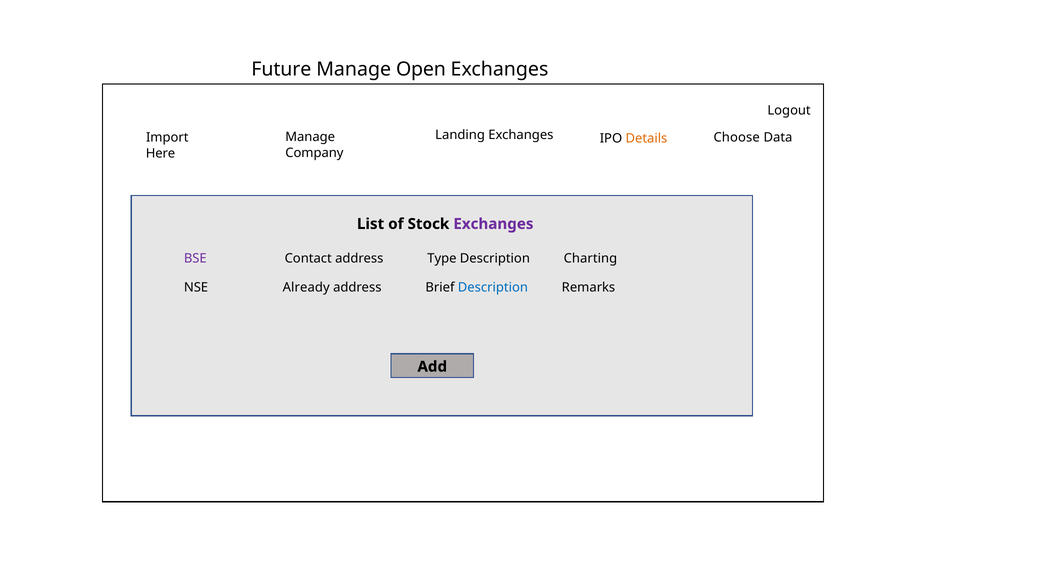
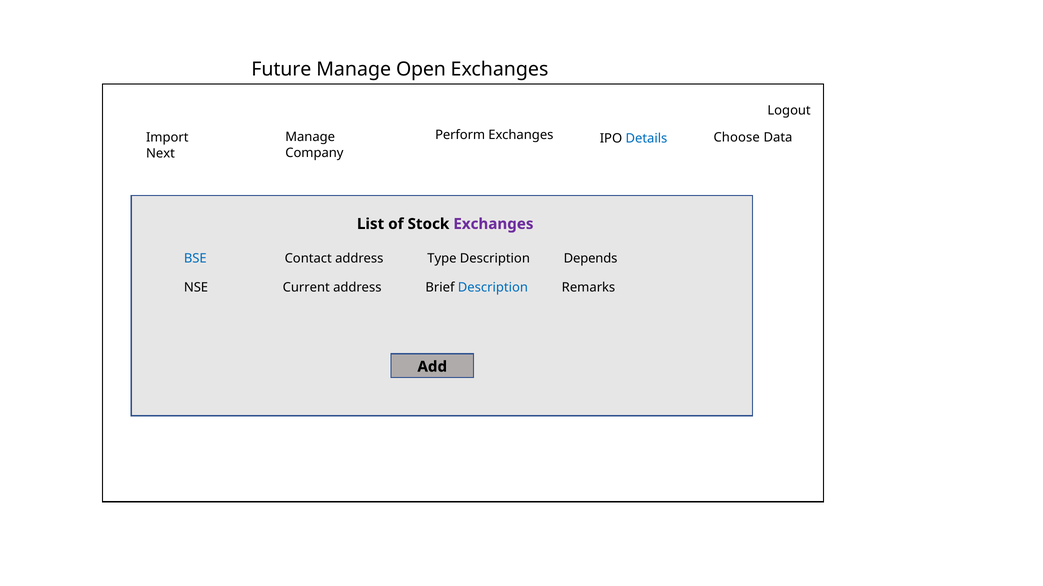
Landing: Landing -> Perform (460, 135)
Details colour: orange -> blue (646, 139)
Here: Here -> Next (160, 154)
BSE colour: purple -> blue (195, 259)
Charting: Charting -> Depends (591, 259)
Already: Already -> Current (306, 288)
